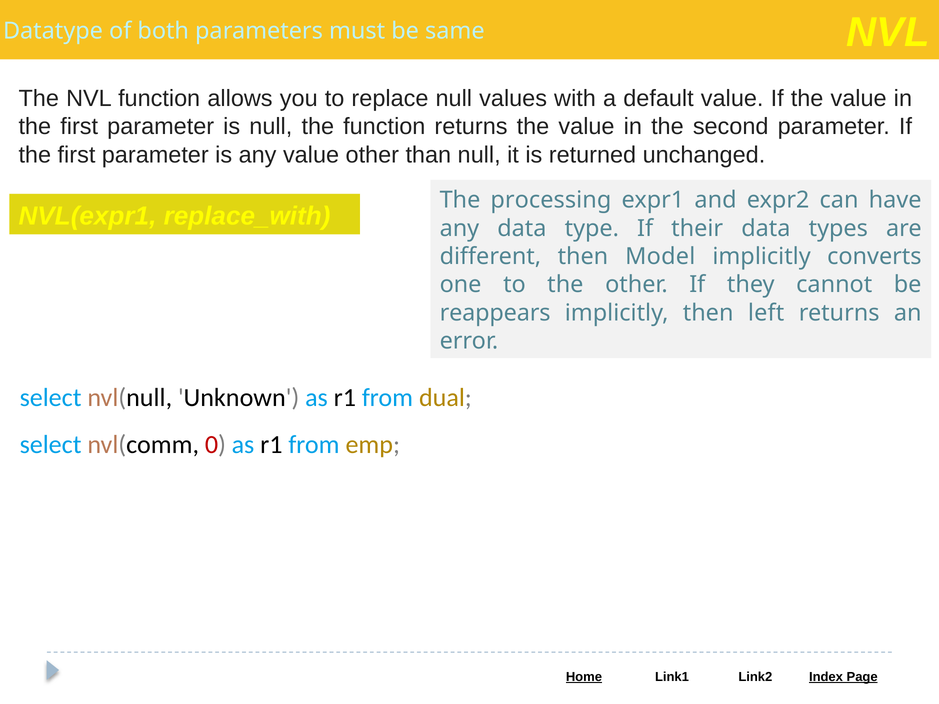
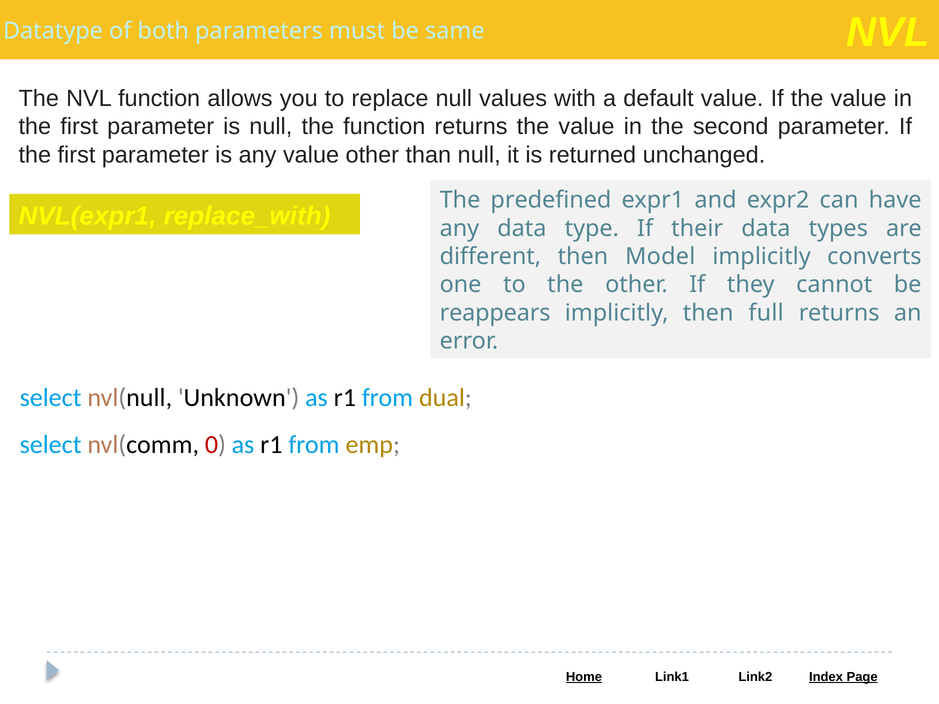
processing: processing -> predefined (551, 200)
left: left -> full (766, 313)
